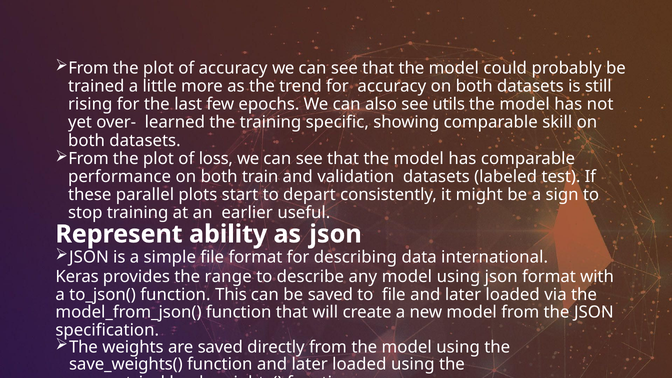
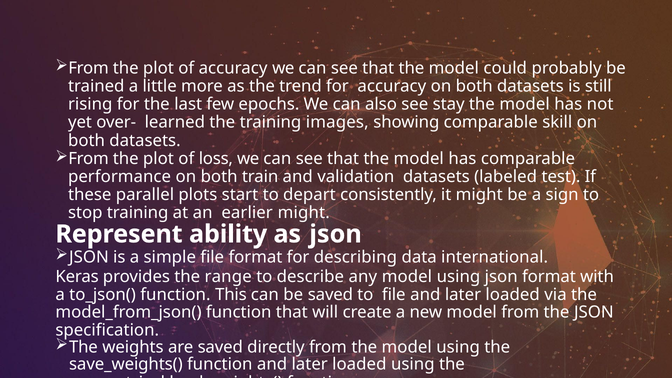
utils: utils -> stay (449, 104)
specific: specific -> images (337, 122)
earlier useful: useful -> might (304, 213)
